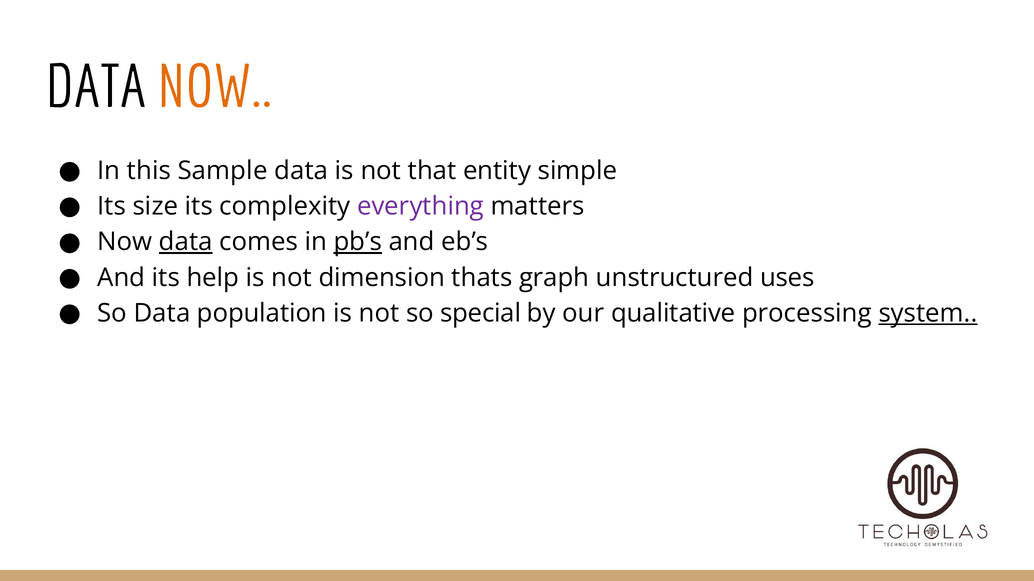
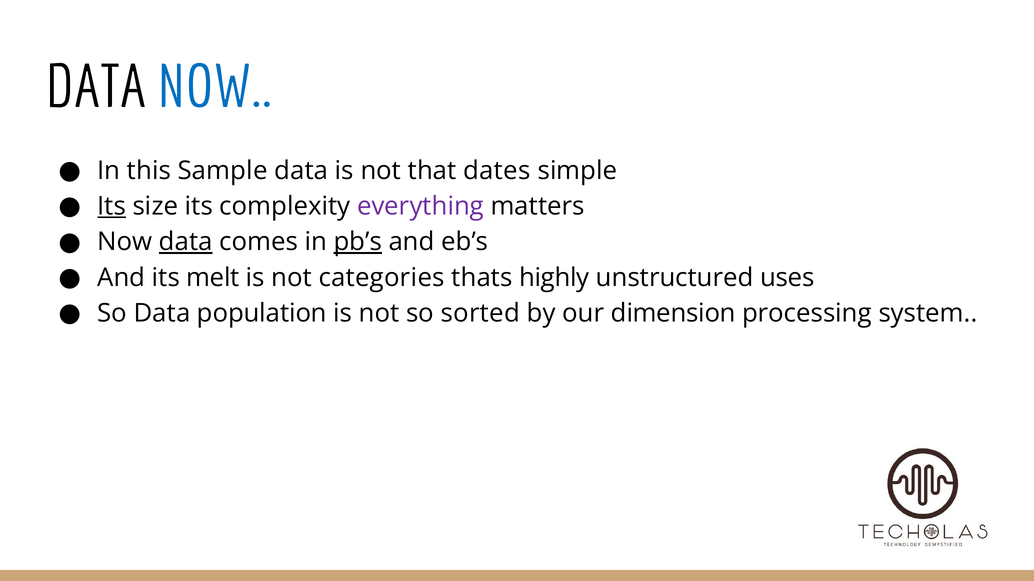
NOW colour: orange -> blue (215, 87)
entity: entity -> dates (497, 171)
Its underline: none -> present (112, 206)
help: help -> melt (213, 278)
dimension: dimension -> categories (382, 278)
graph: graph -> highly (554, 278)
special: special -> sorted (480, 313)
qualitative: qualitative -> dimension (673, 313)
system underline: present -> none (928, 313)
